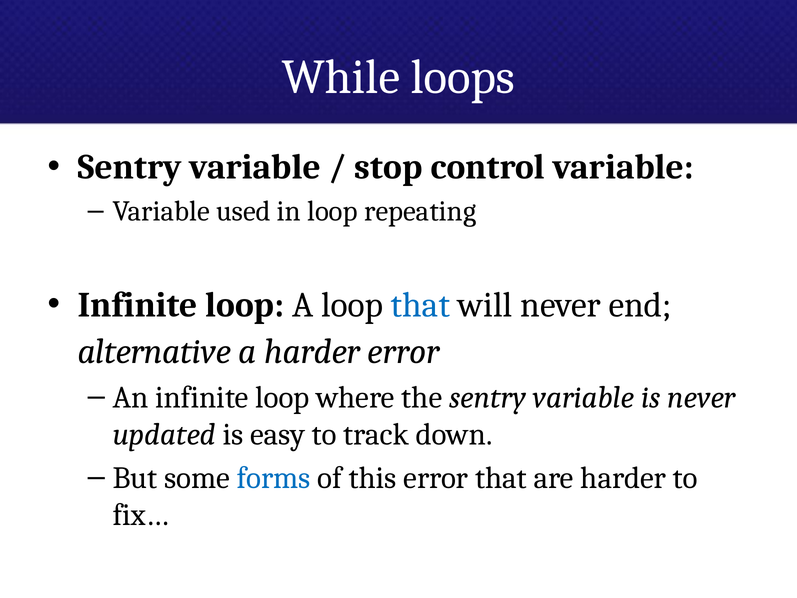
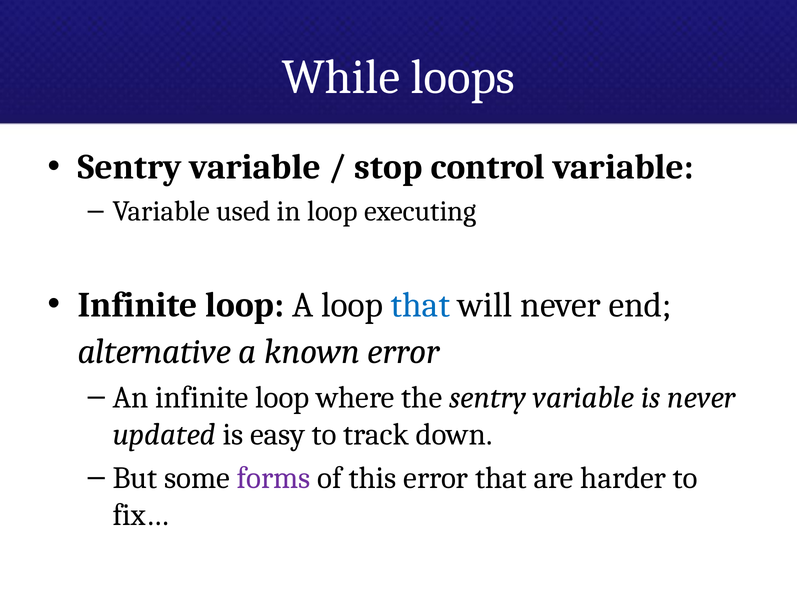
repeating: repeating -> executing (420, 211)
a harder: harder -> known (312, 352)
forms colour: blue -> purple (274, 478)
